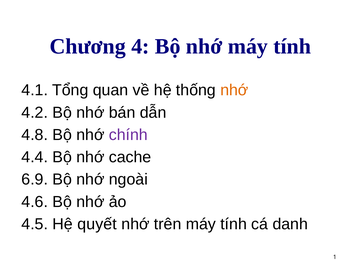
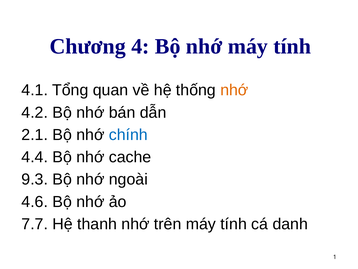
4.8: 4.8 -> 2.1 (35, 135)
chính colour: purple -> blue (128, 135)
6.9: 6.9 -> 9.3 (35, 179)
4.5: 4.5 -> 7.7 (35, 224)
quyết: quyết -> thanh (97, 224)
